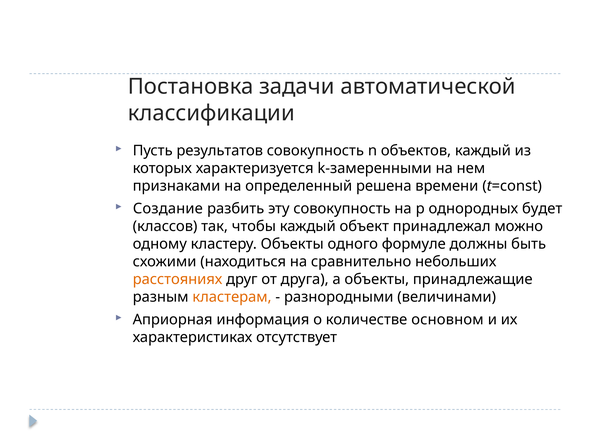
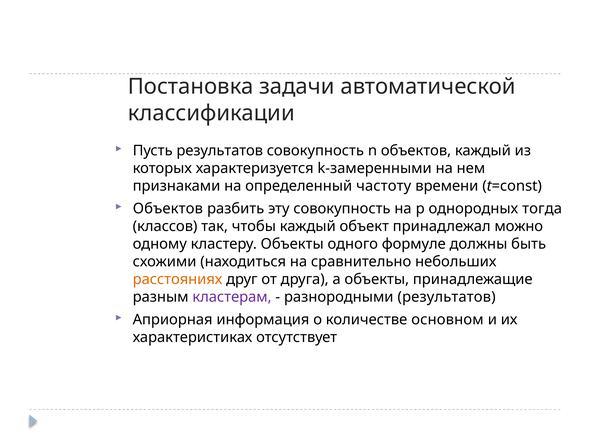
решена: решена -> частоту (384, 186)
Создание: Создание -> Объектов (168, 209)
будет: будет -> тогда (542, 209)
кластерам colour: orange -> purple (232, 297)
разнородными величинами: величинами -> результатов (447, 297)
